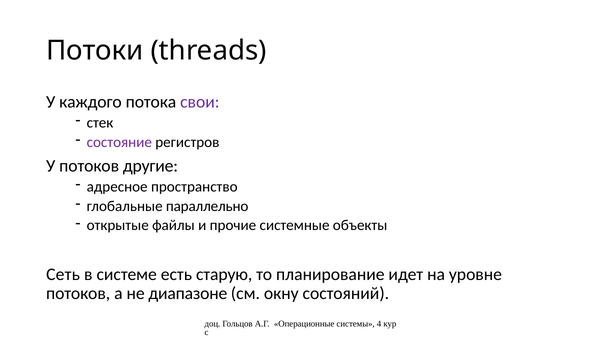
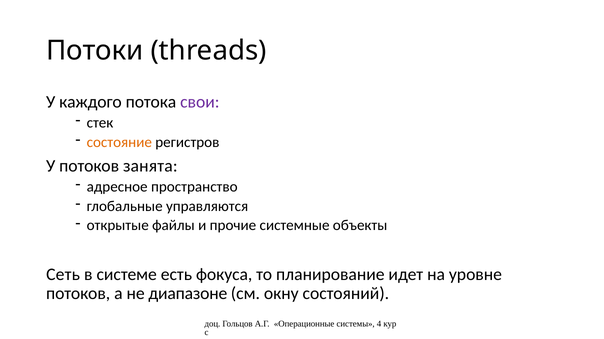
состояние colour: purple -> orange (119, 142)
другие: другие -> занята (150, 166)
параллельно: параллельно -> управляются (207, 207)
старую: старую -> фокуса (224, 275)
